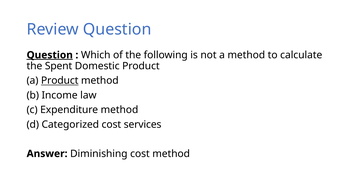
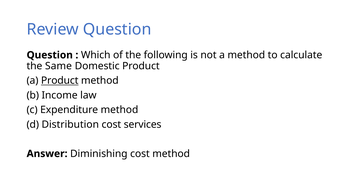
Question underline: present -> none (50, 55)
Spent: Spent -> Same (58, 66)
Categorized: Categorized -> Distribution (70, 125)
